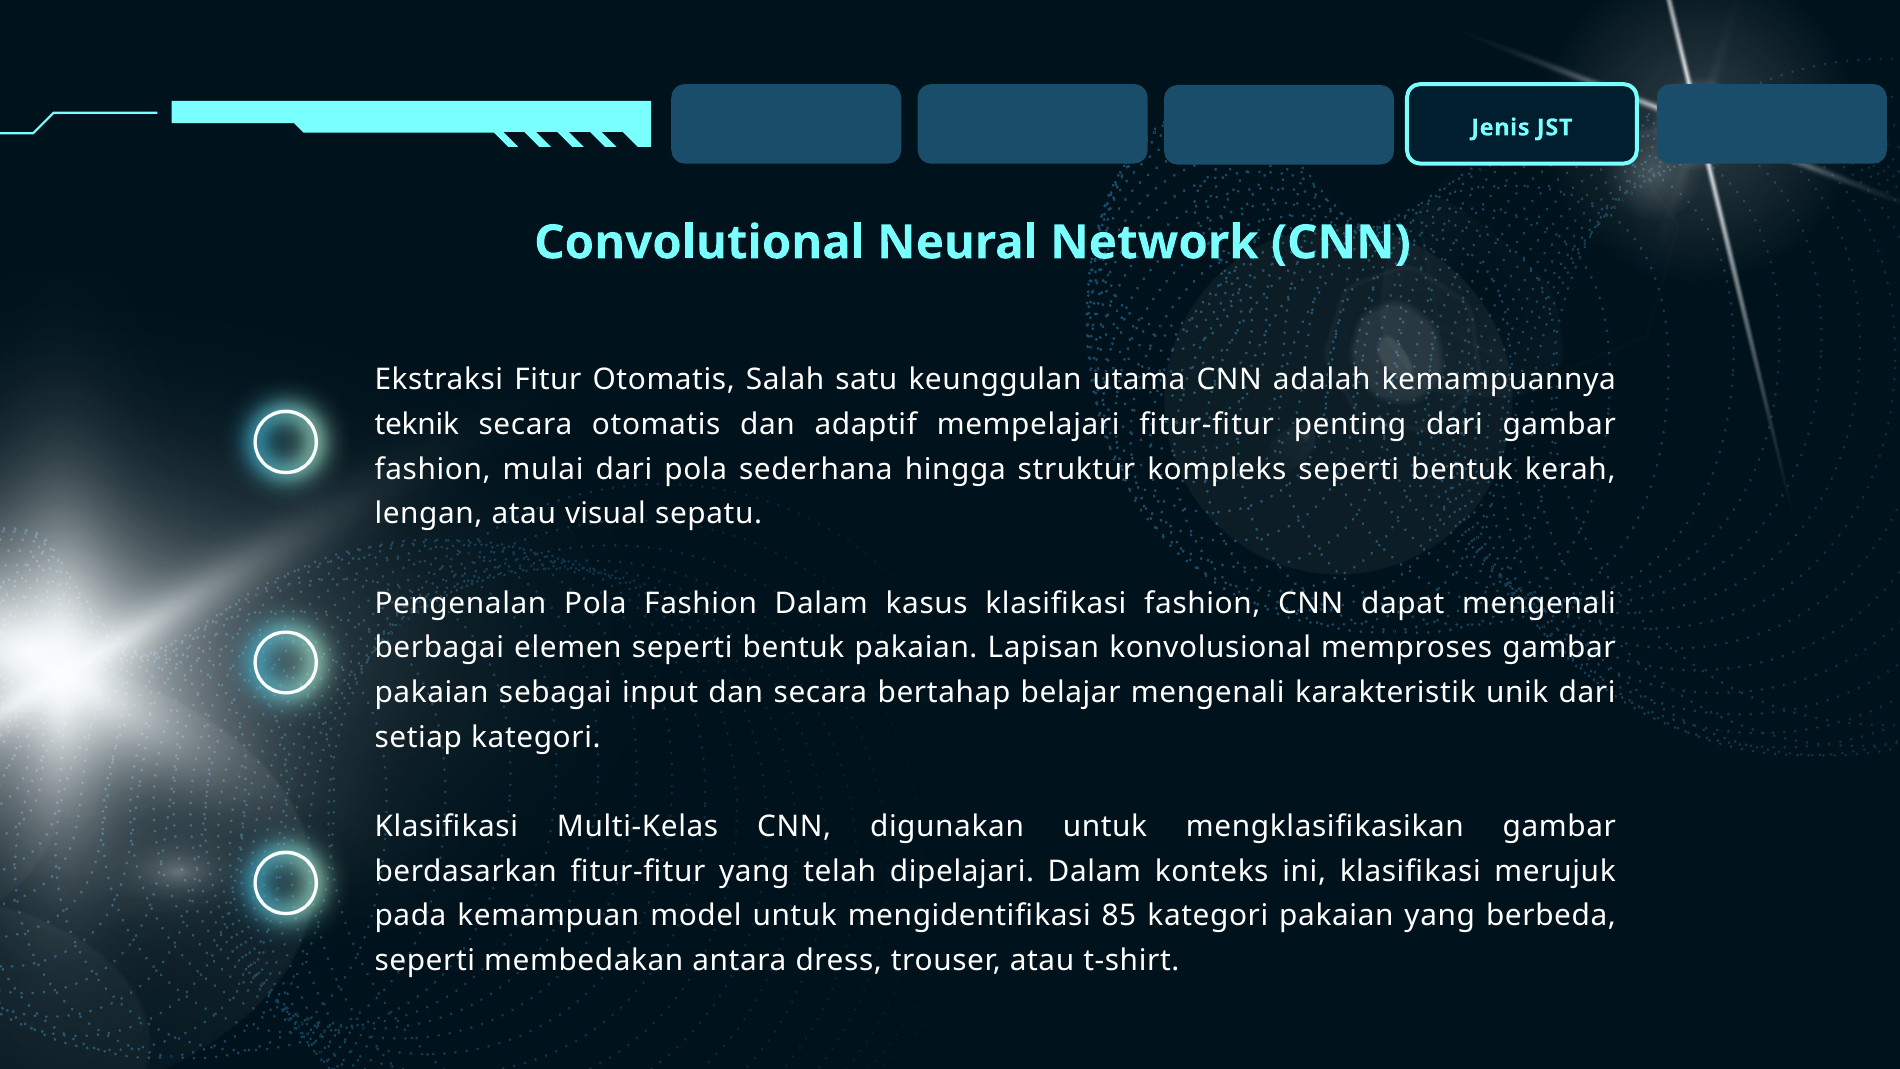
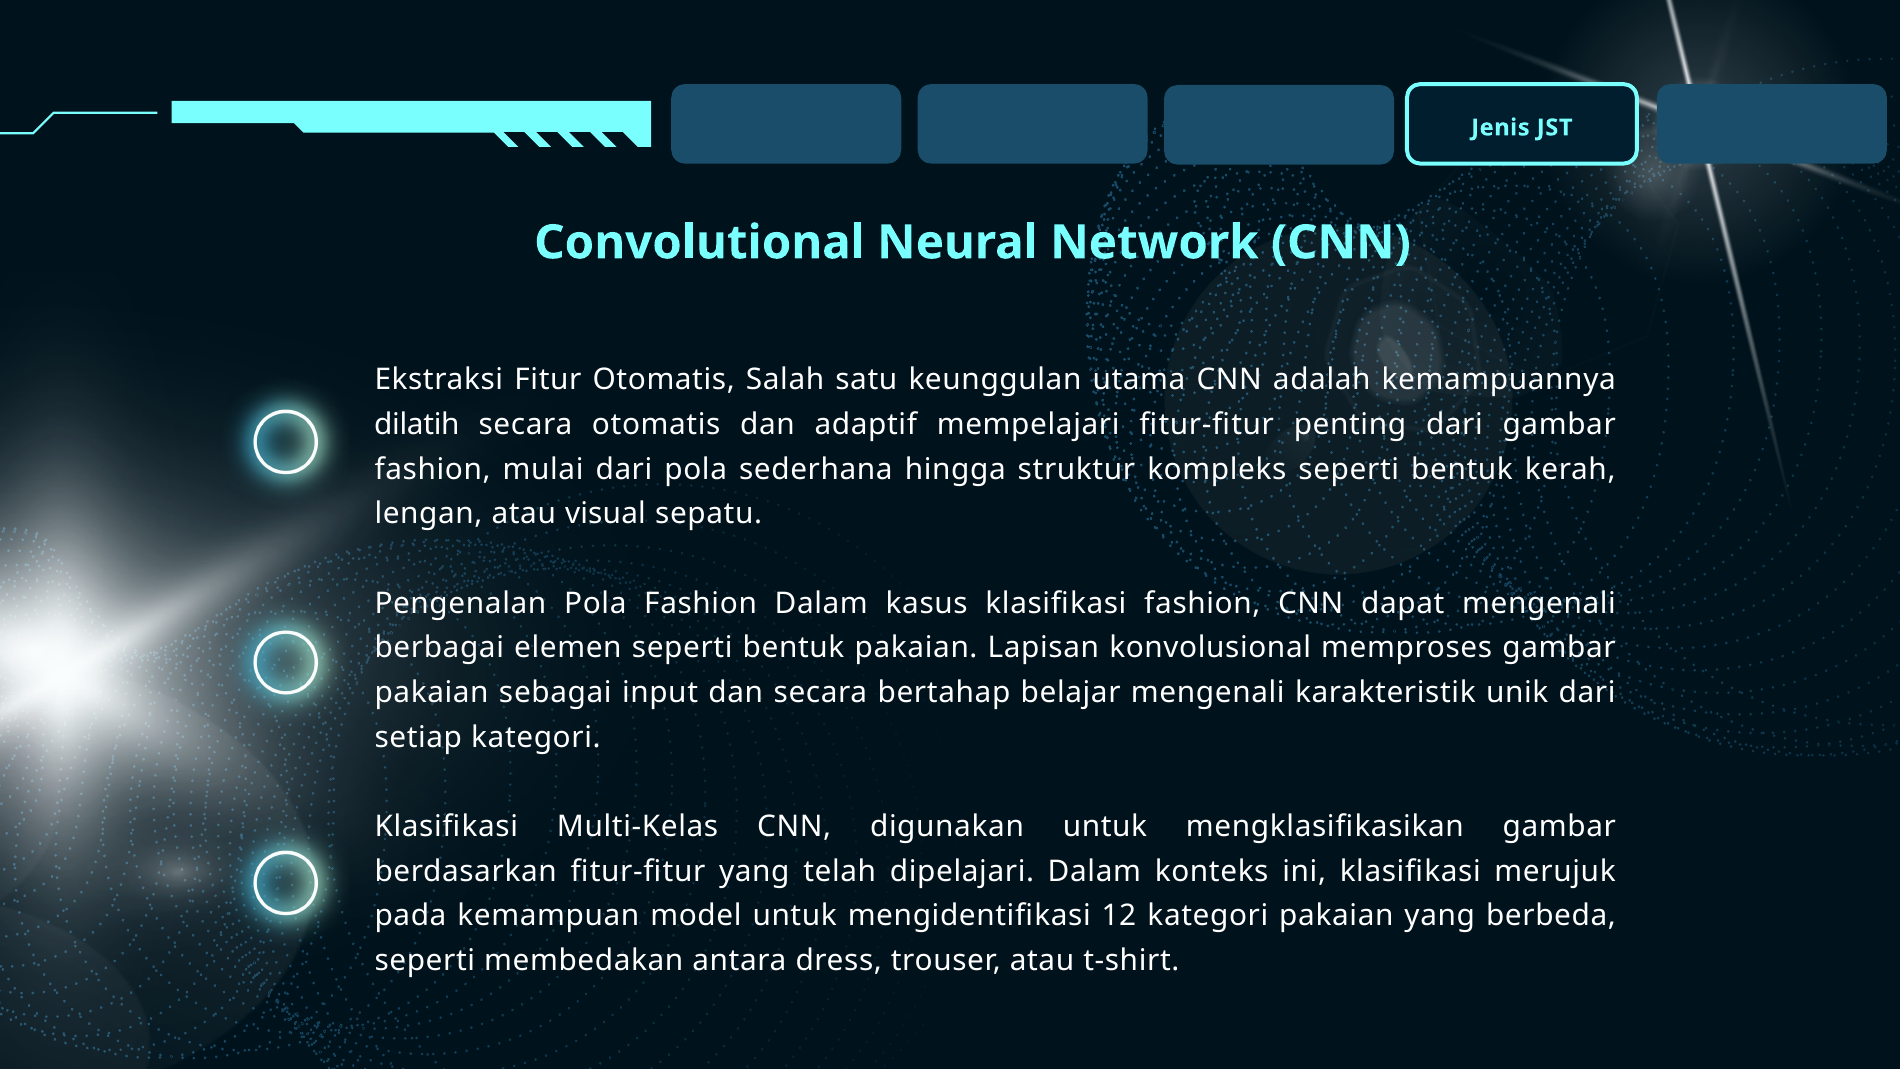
teknik: teknik -> dilatih (417, 425)
85: 85 -> 12 (1119, 916)
